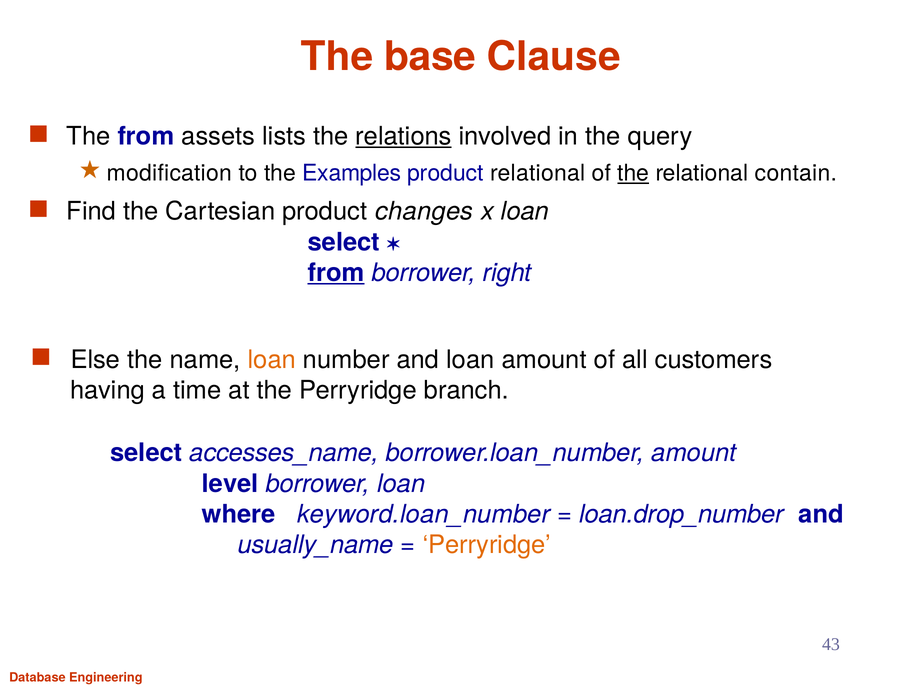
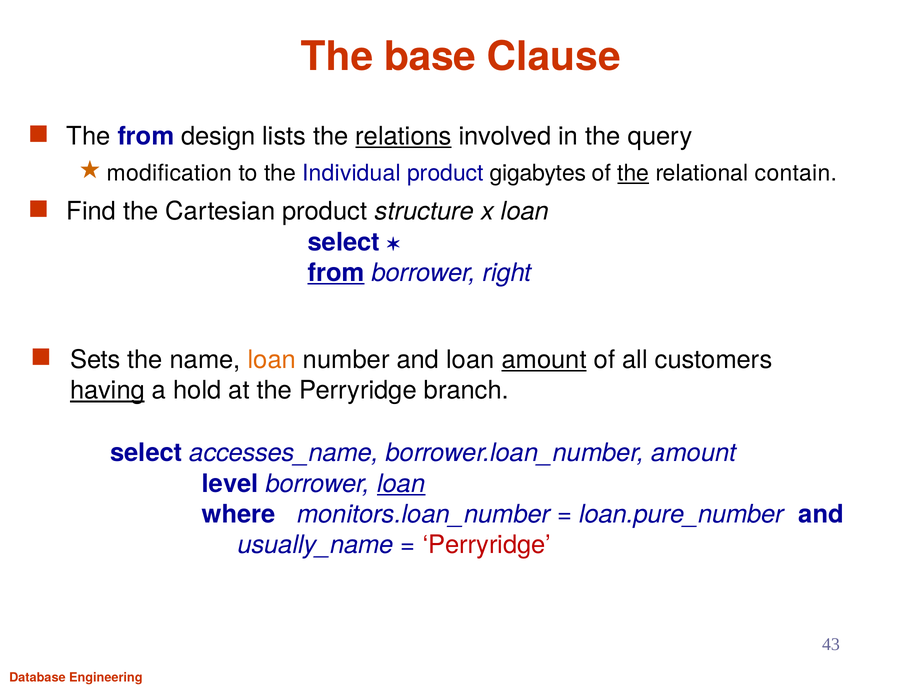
assets: assets -> design (218, 136)
Examples: Examples -> Individual (352, 173)
product relational: relational -> gigabytes (538, 173)
changes: changes -> structure (424, 211)
Else: Else -> Sets (95, 360)
amount underline: none -> present (544, 360)
having underline: none -> present (107, 390)
time: time -> hold (197, 390)
loan underline: none -> present (401, 483)
keyword.loan_number: keyword.loan_number -> monitors.loan_number (424, 514)
loan.drop_number: loan.drop_number -> loan.pure_number (682, 514)
Perryridge colour: orange -> red (487, 545)
